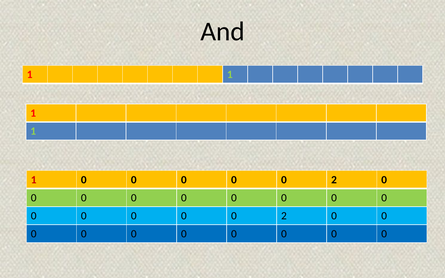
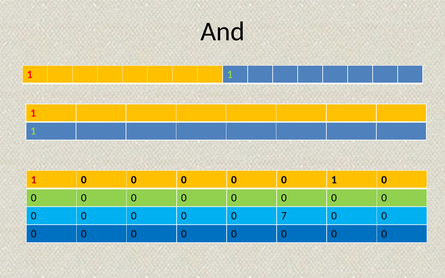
2: 2 -> 1 (334, 180)
2: 2 -> 7 (284, 216)
